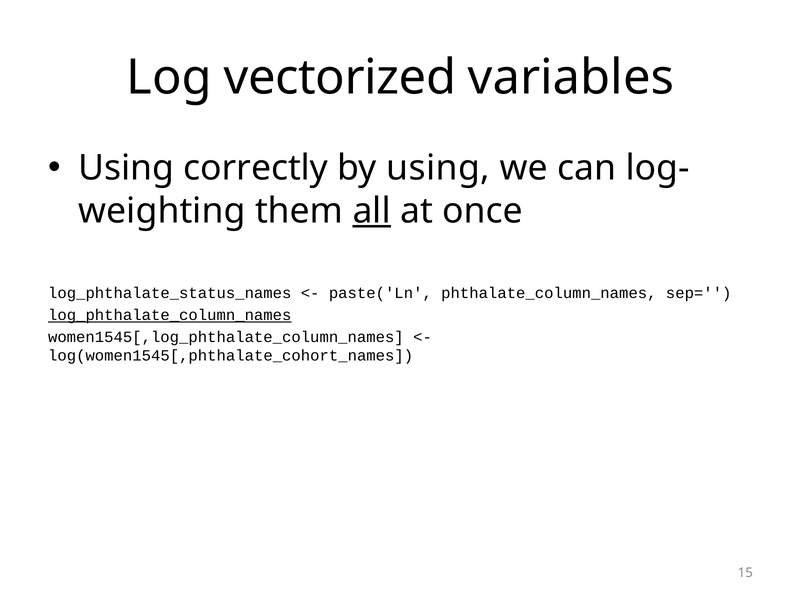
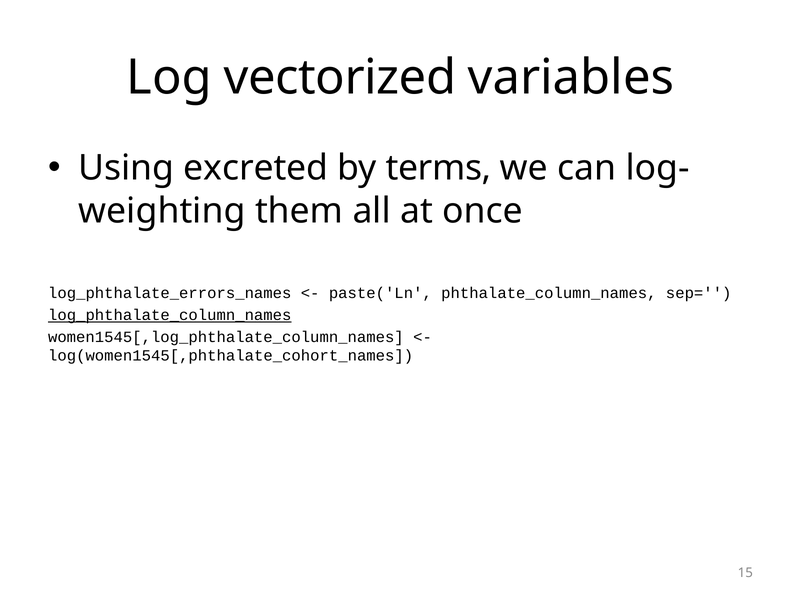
correctly: correctly -> excreted (256, 168)
by using: using -> terms (438, 168)
all underline: present -> none (372, 211)
log_phthalate_status_names: log_phthalate_status_names -> log_phthalate_errors_names (170, 293)
